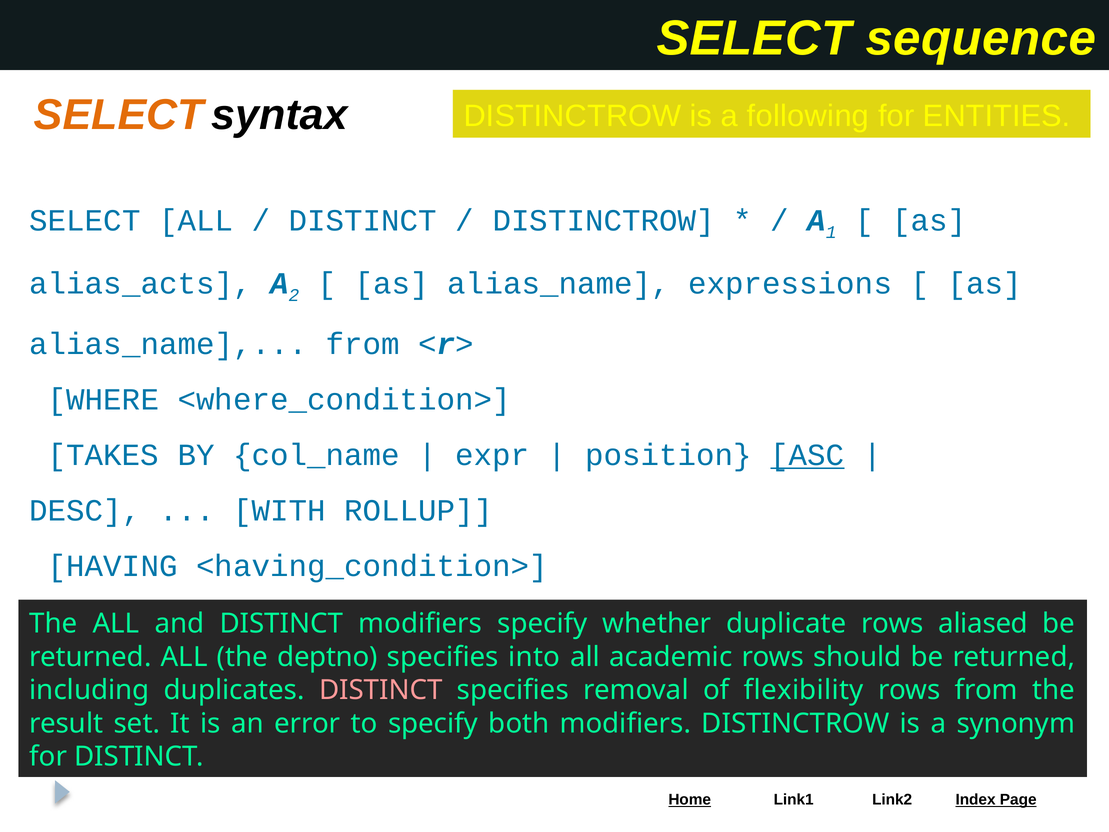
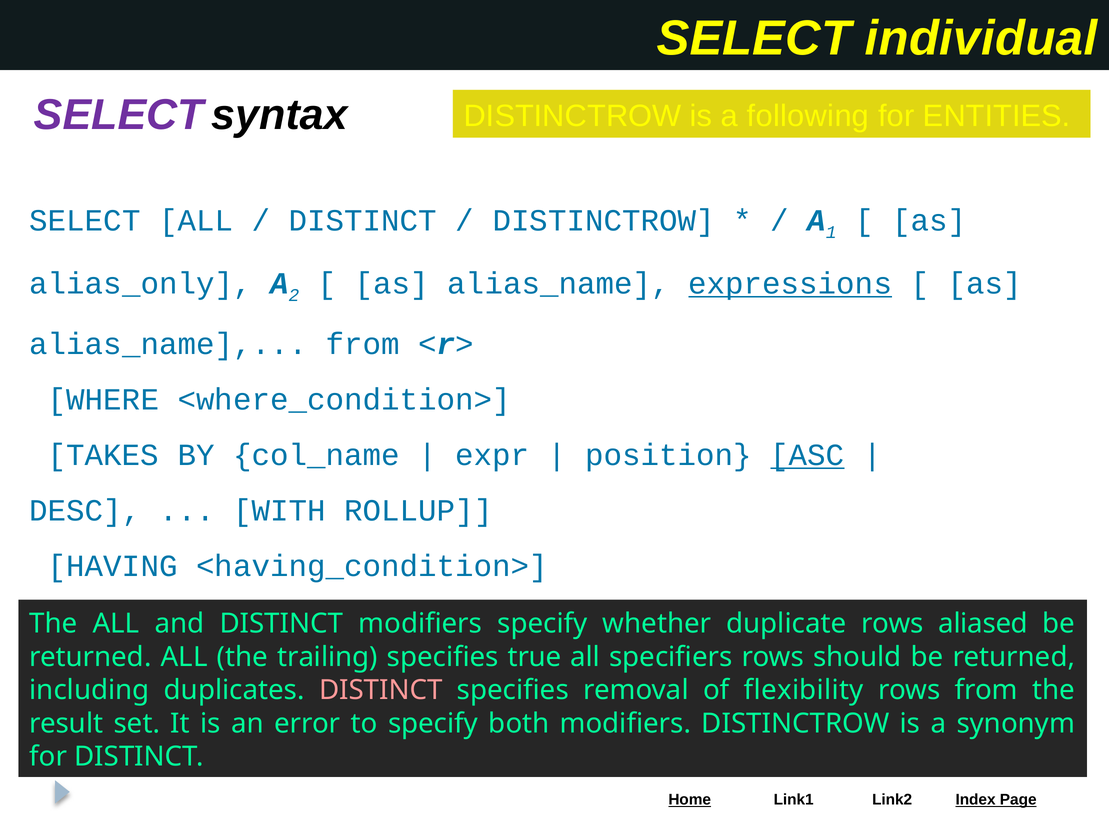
sequence: sequence -> individual (981, 38)
SELECT colour: orange -> purple (119, 115)
alias_acts: alias_acts -> alias_only (141, 283)
expressions underline: none -> present (790, 283)
deptno: deptno -> trailing (327, 657)
into: into -> true (535, 657)
academic: academic -> specifiers (671, 657)
